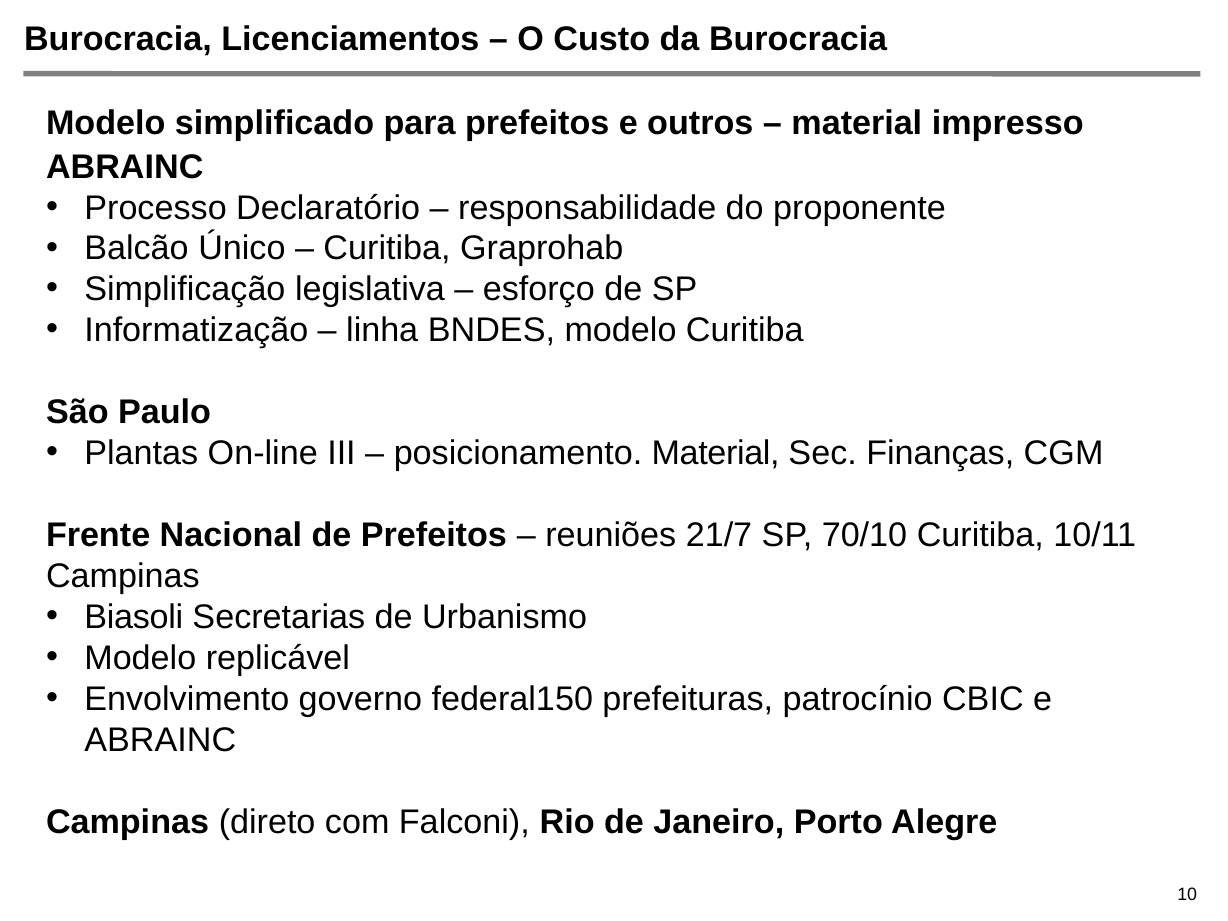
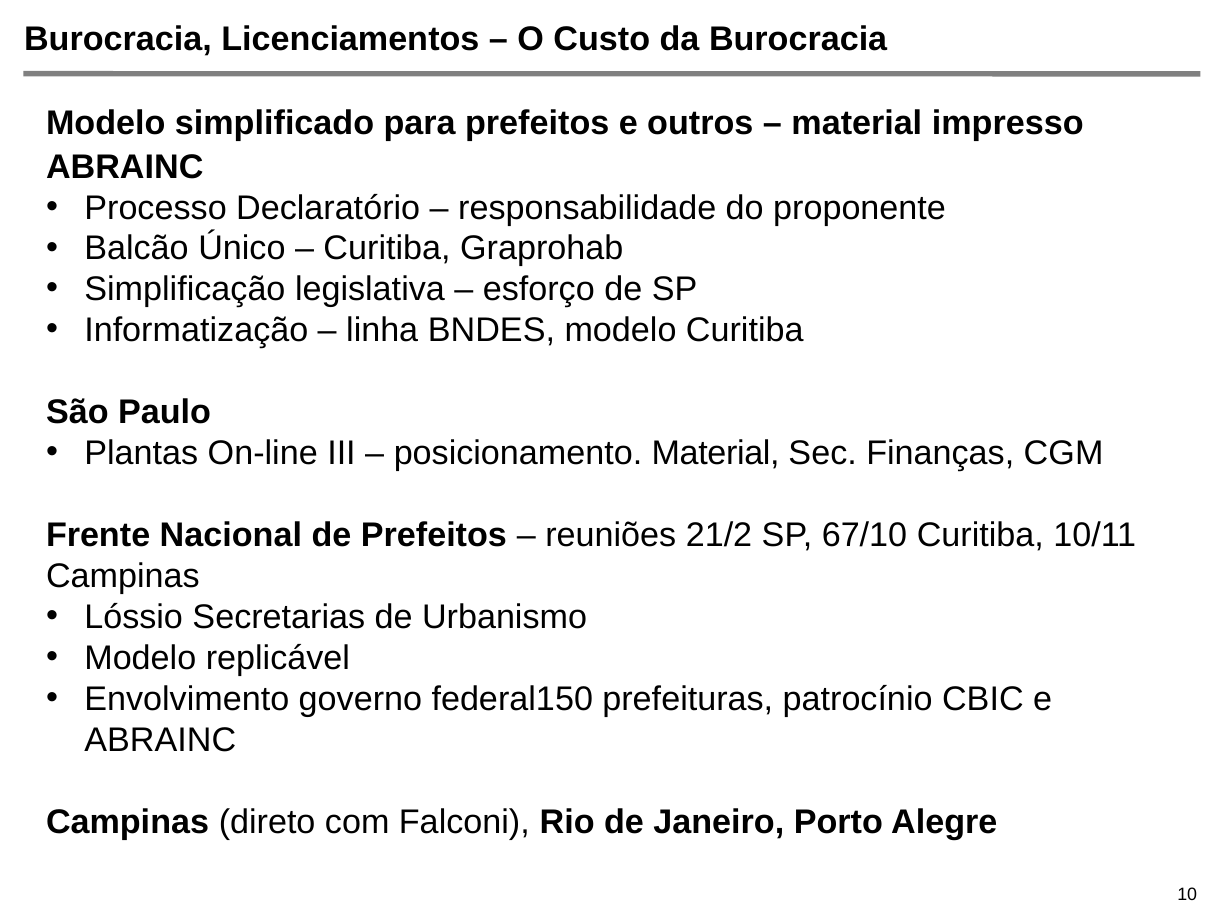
21/7: 21/7 -> 21/2 (719, 535)
70/10: 70/10 -> 67/10 (864, 535)
Biasoli: Biasoli -> Lóssio (134, 617)
